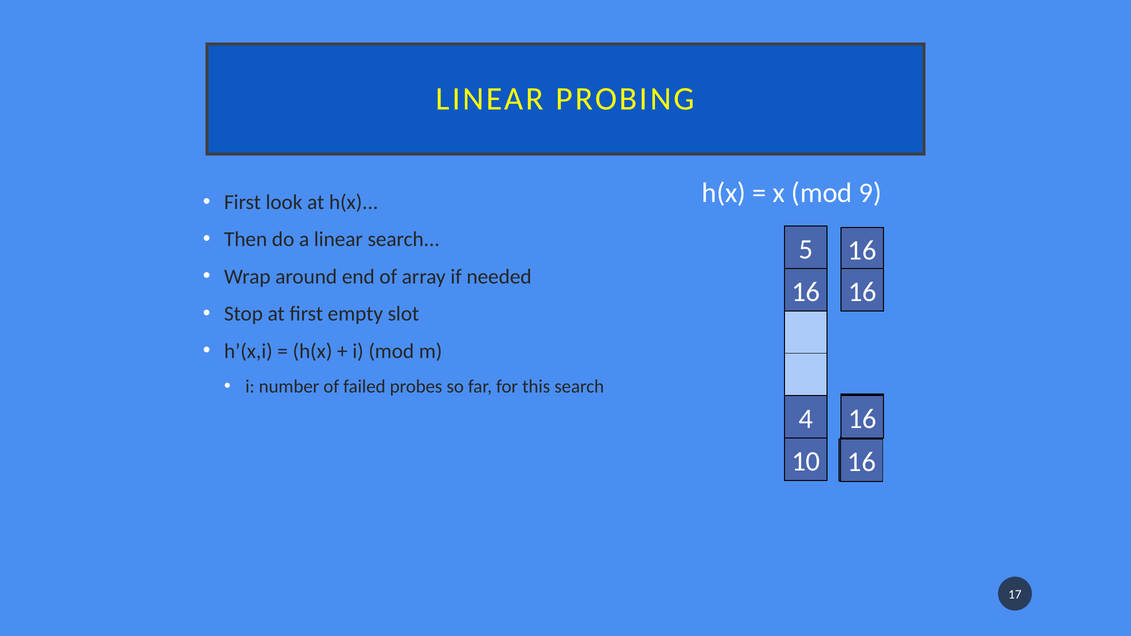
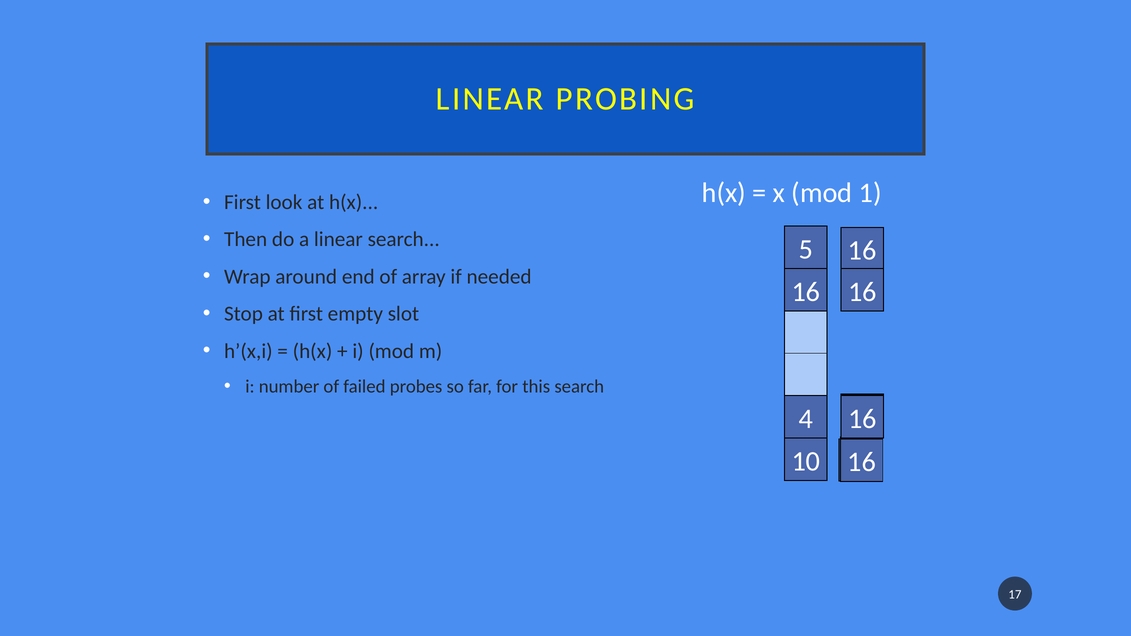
9: 9 -> 1 (870, 193)
